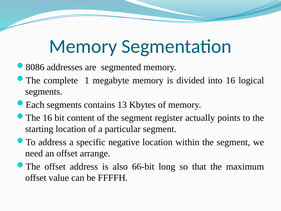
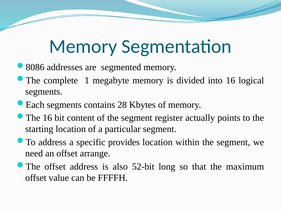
13: 13 -> 28 (122, 105)
negative: negative -> provides (124, 142)
66-bit: 66-bit -> 52-bit (143, 166)
